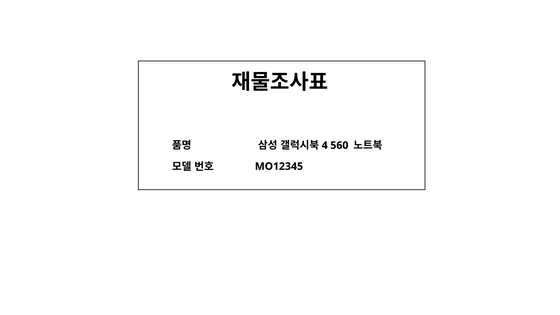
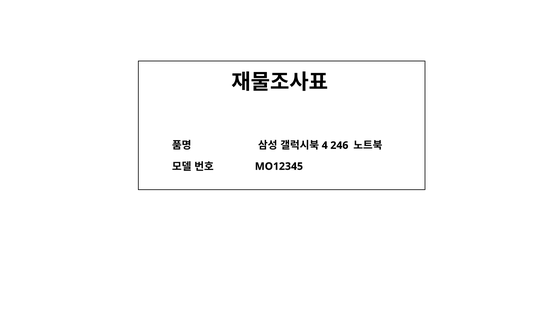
560: 560 -> 246 (339, 145)
